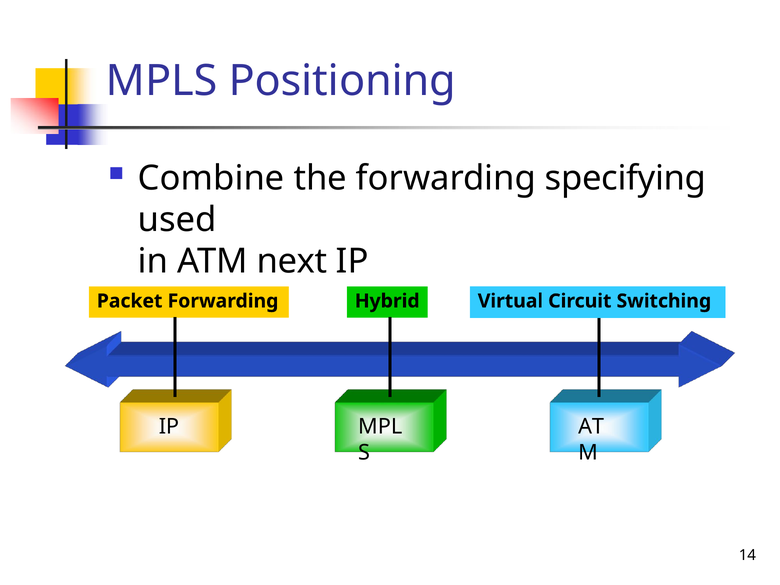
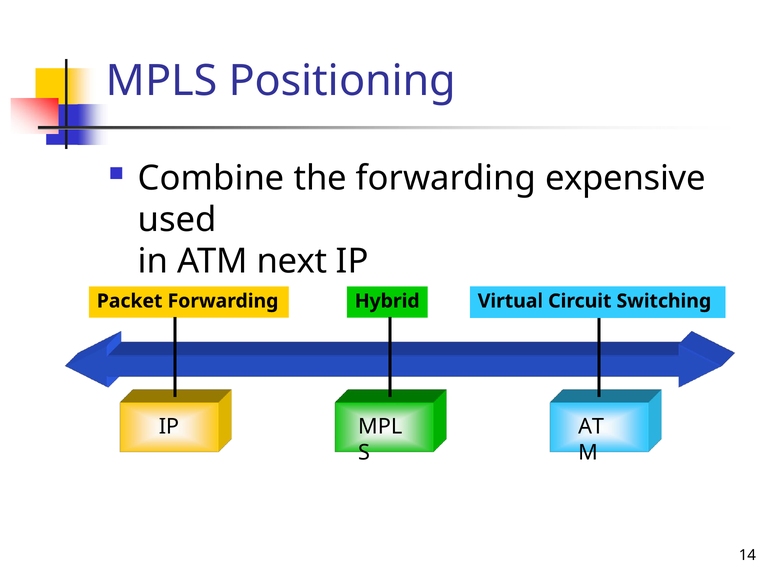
specifying: specifying -> expensive (625, 178)
